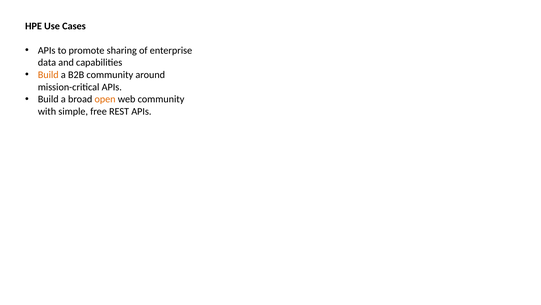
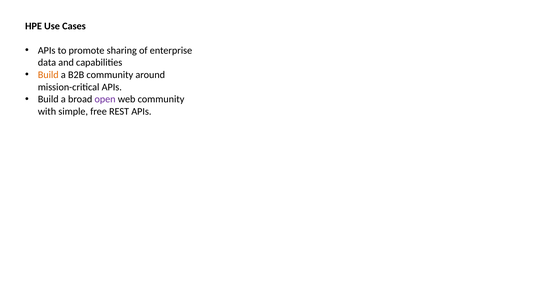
open colour: orange -> purple (105, 99)
